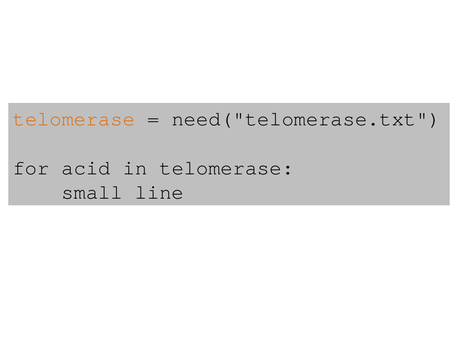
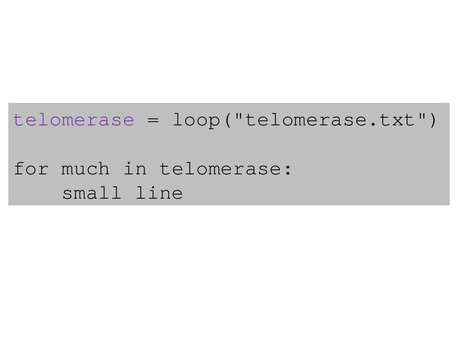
telomerase colour: orange -> purple (74, 119)
need("telomerase.txt: need("telomerase.txt -> loop("telomerase.txt (306, 119)
acid: acid -> much (86, 168)
